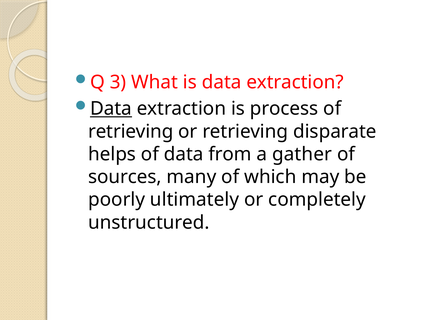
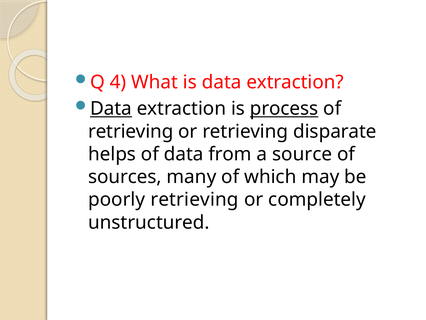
3: 3 -> 4 (118, 82)
process underline: none -> present (284, 109)
gather: gather -> source (302, 154)
poorly ultimately: ultimately -> retrieving (194, 199)
